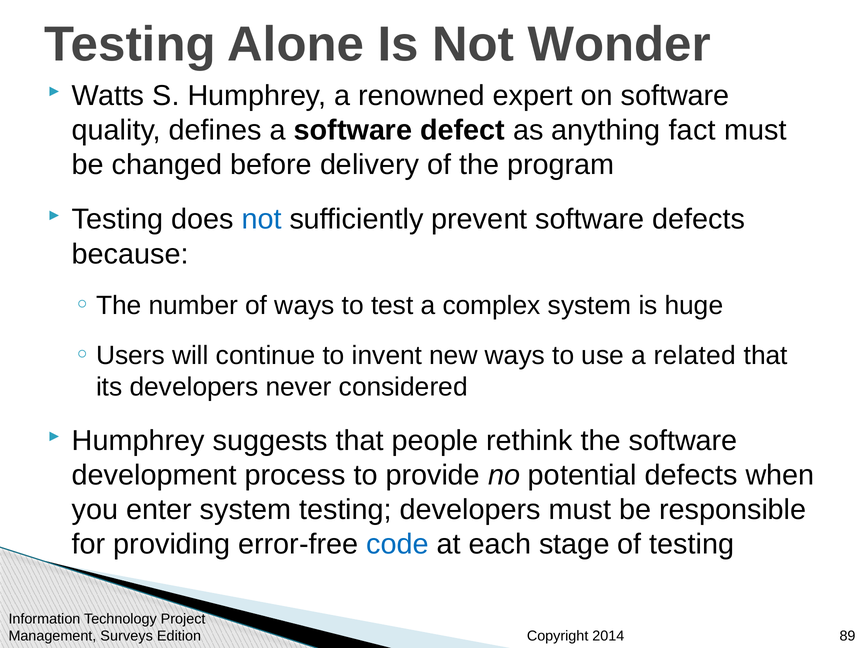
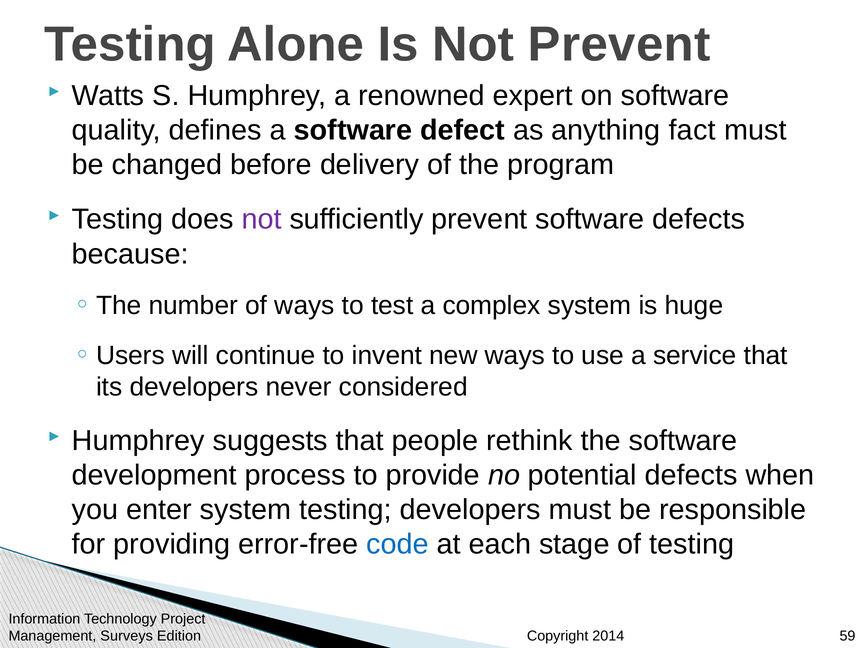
Not Wonder: Wonder -> Prevent (619, 44)
not colour: blue -> purple (262, 219)
related: related -> service (695, 356)
89: 89 -> 59 (847, 636)
